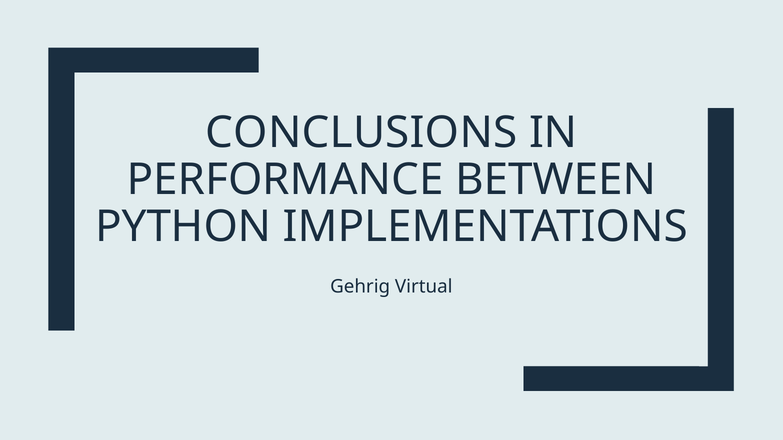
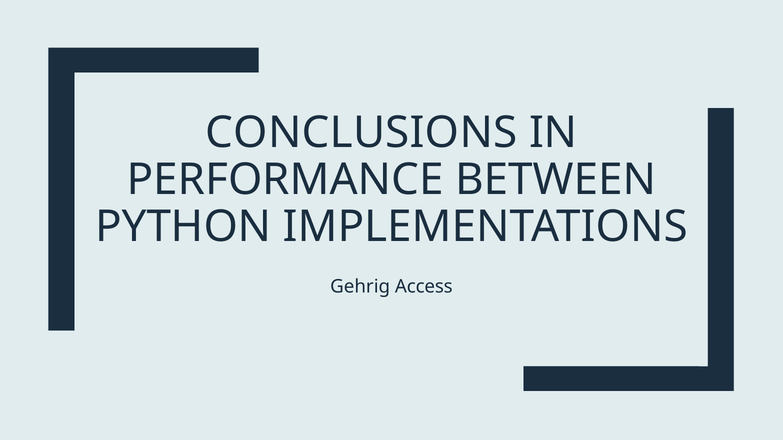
Virtual: Virtual -> Access (424, 287)
